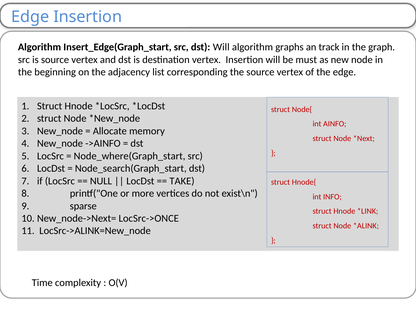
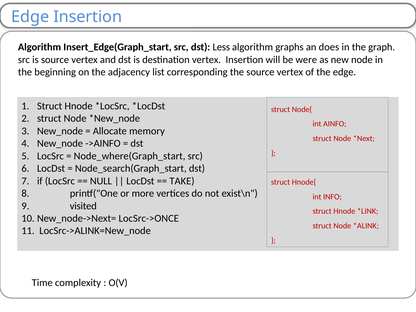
dst Will: Will -> Less (221, 47)
track: track -> does (329, 47)
must: must -> were (306, 60)
sparse: sparse -> visited (83, 206)
